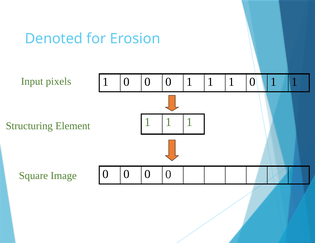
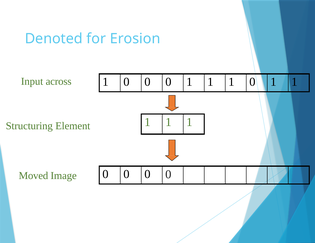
pixels: pixels -> across (59, 81)
Square: Square -> Moved (33, 176)
